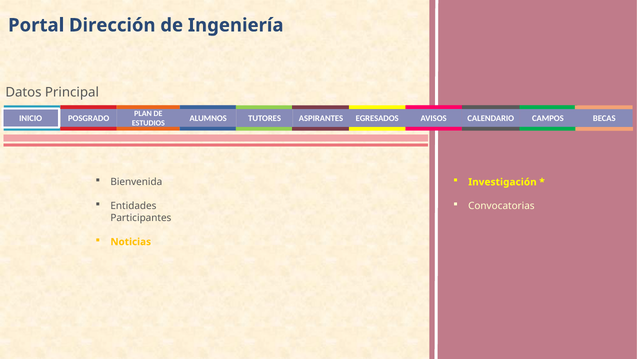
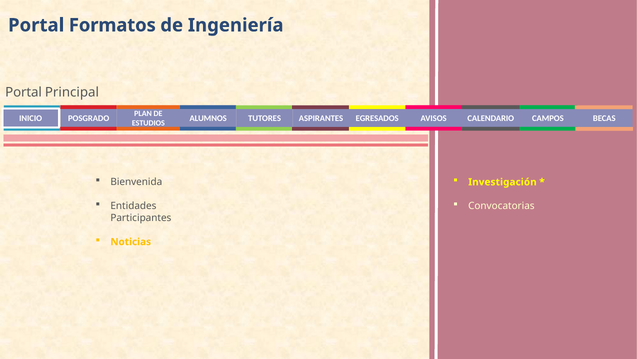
Dirección: Dirección -> Formatos (112, 25)
Datos: Datos -> Portal (24, 92)
